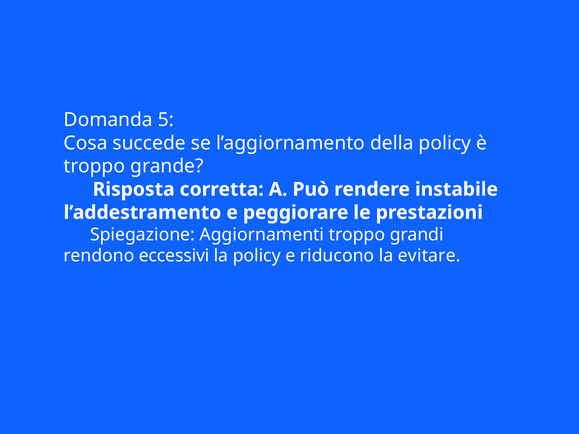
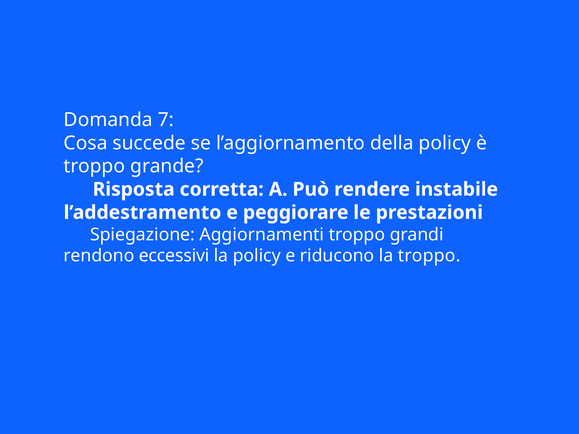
5: 5 -> 7 (166, 120)
la evitare: evitare -> troppo (429, 256)
